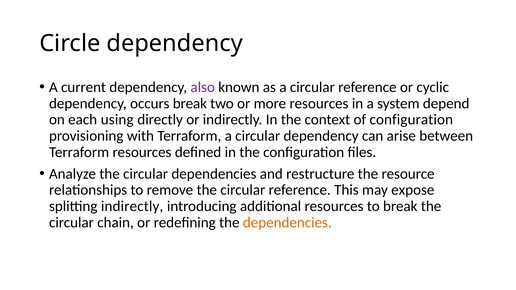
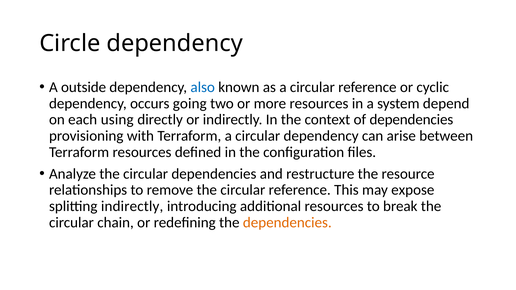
current: current -> outside (84, 87)
also colour: purple -> blue (203, 87)
occurs break: break -> going (190, 103)
of configuration: configuration -> dependencies (411, 120)
